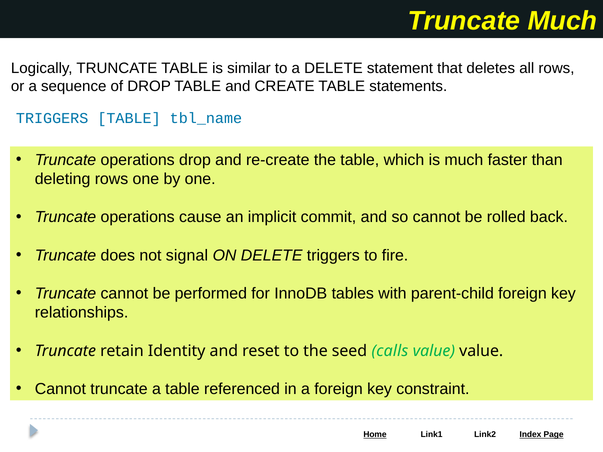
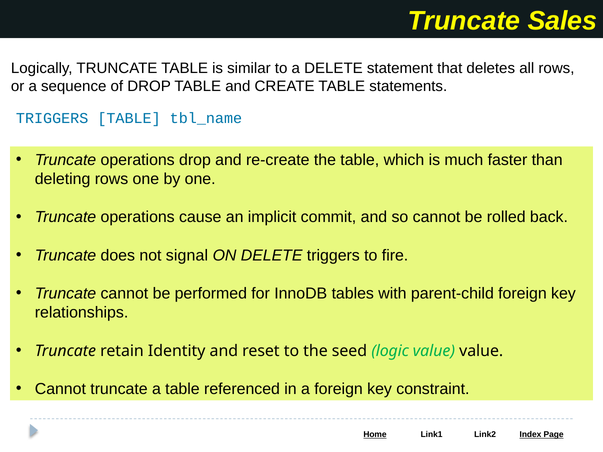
Truncate Much: Much -> Sales (562, 21)
calls: calls -> logic (390, 351)
